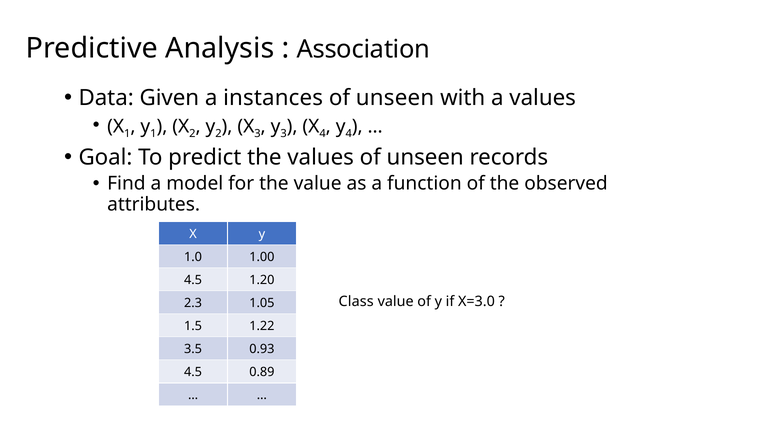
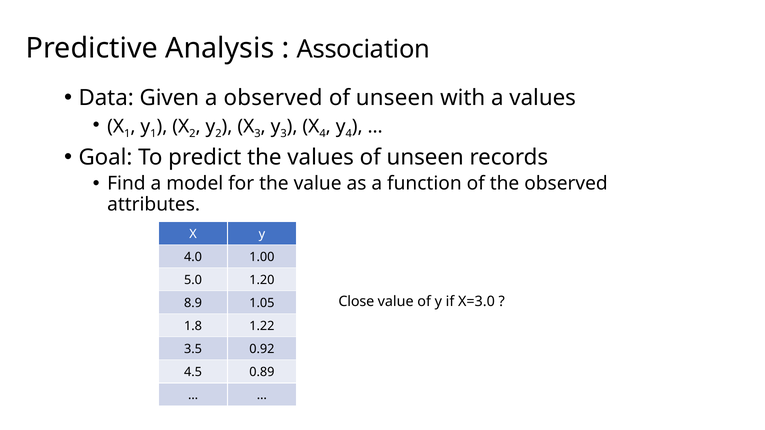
a instances: instances -> observed (273, 98)
1.0: 1.0 -> 4.0 (193, 257)
4.5: 4.5 -> 5.0 (193, 280)
Class: Class -> Close (356, 302)
2.3: 2.3 -> 8.9 (193, 303)
1.5: 1.5 -> 1.8 (193, 326)
0.93: 0.93 -> 0.92 (262, 349)
